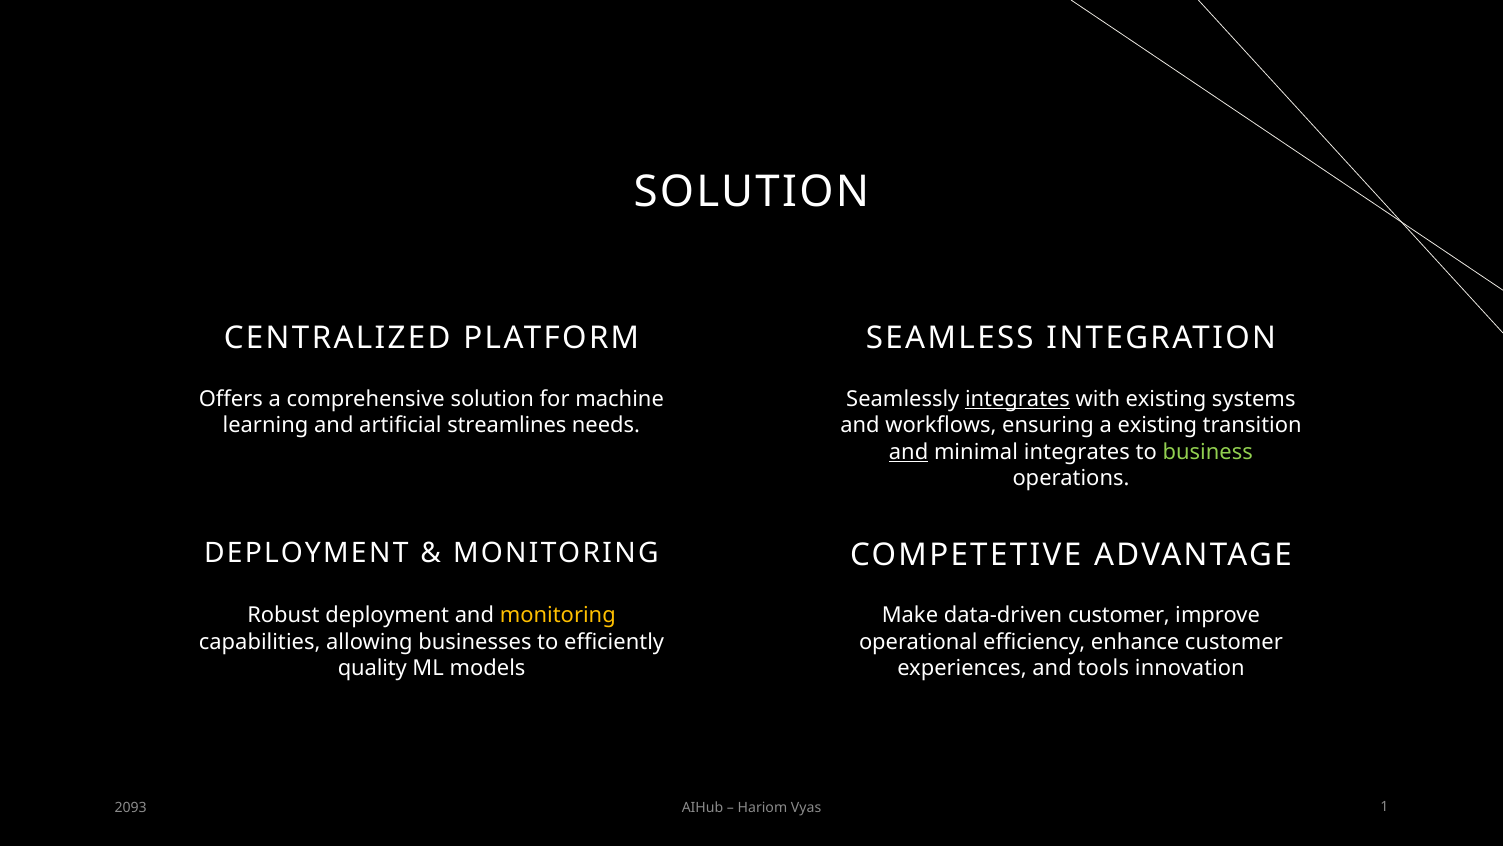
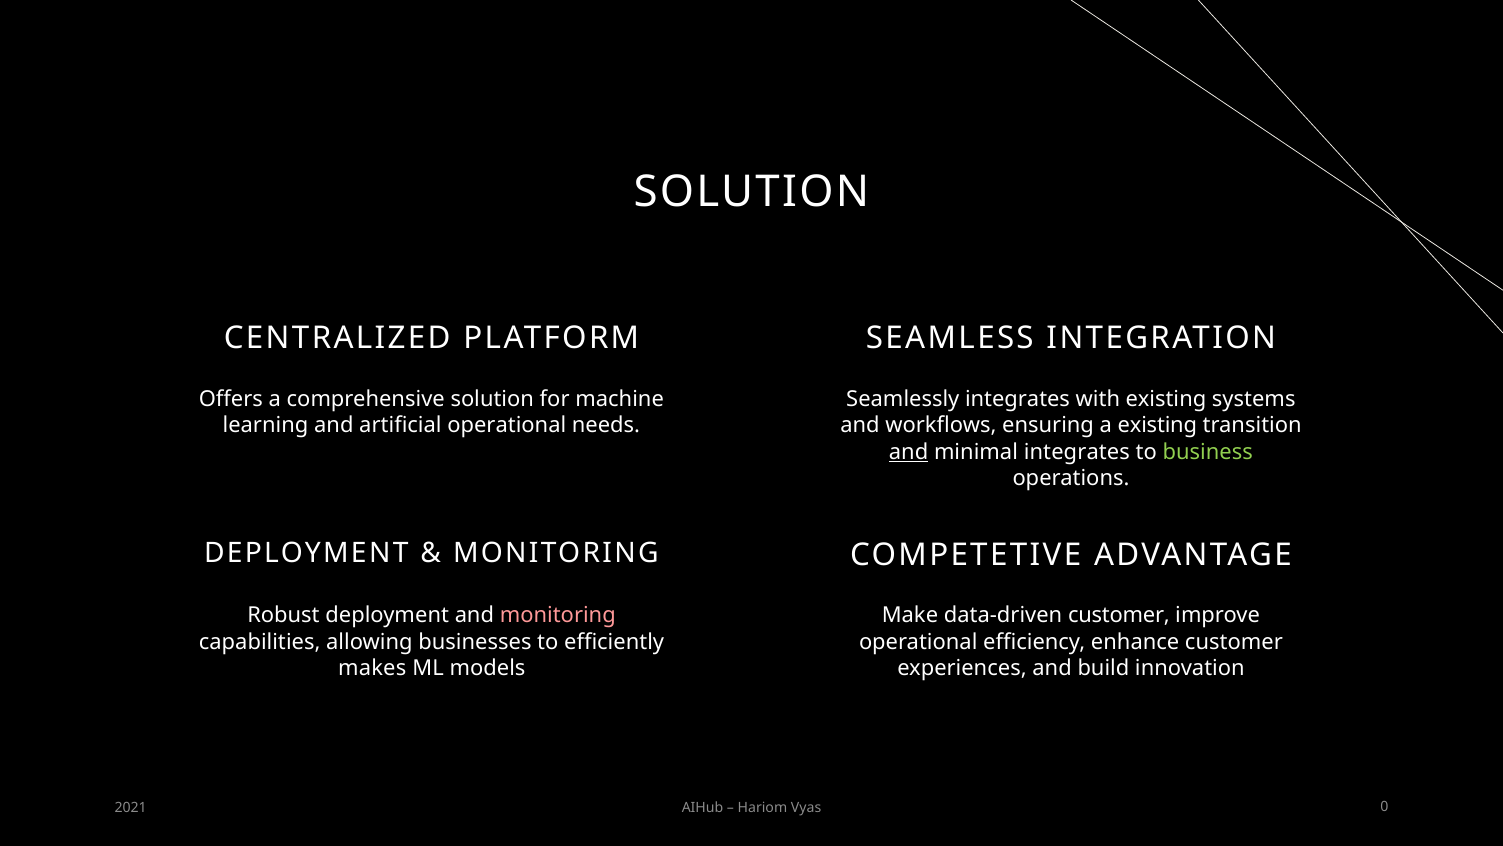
integrates underline: present -> none (1018, 399)
artificial streamlines: streamlines -> operational (507, 425)
monitoring colour: yellow -> pink (558, 615)
quality: quality -> makes (372, 668)
tools: tools -> build (1103, 668)
2093: 2093 -> 2021 (131, 807)
1: 1 -> 0 (1385, 806)
